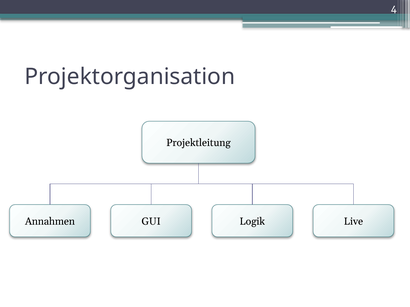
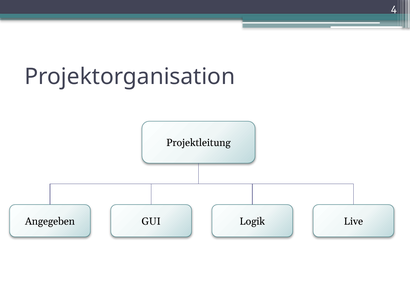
Annahmen: Annahmen -> Angegeben (50, 222)
